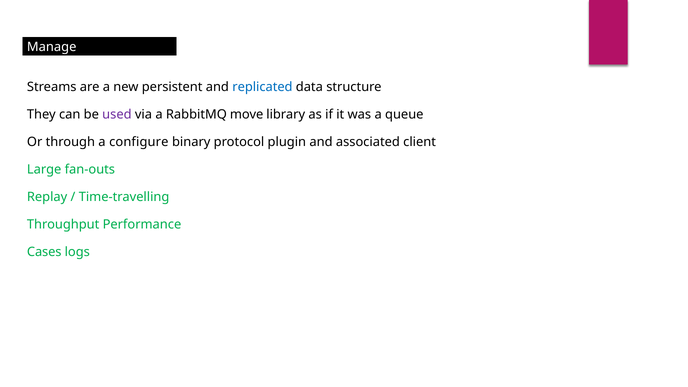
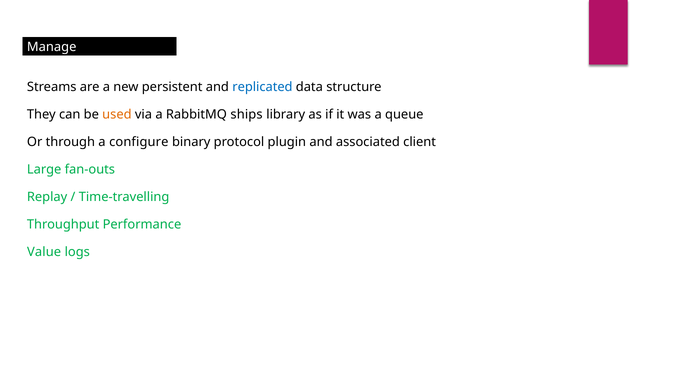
used colour: purple -> orange (117, 115)
move: move -> ships (247, 115)
Cases: Cases -> Value (44, 252)
